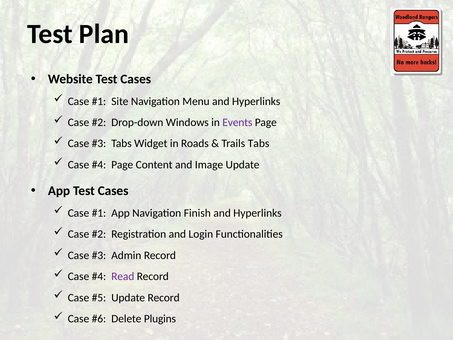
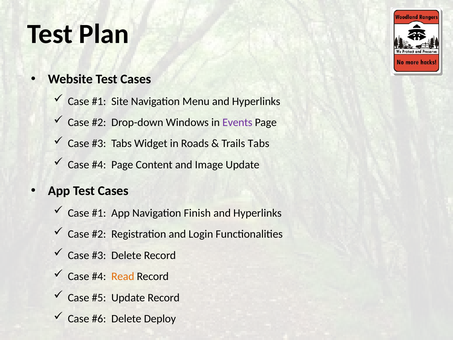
Admin: Admin -> Delete (126, 255)
Read colour: purple -> orange (123, 276)
Plugins: Plugins -> Deploy (160, 319)
